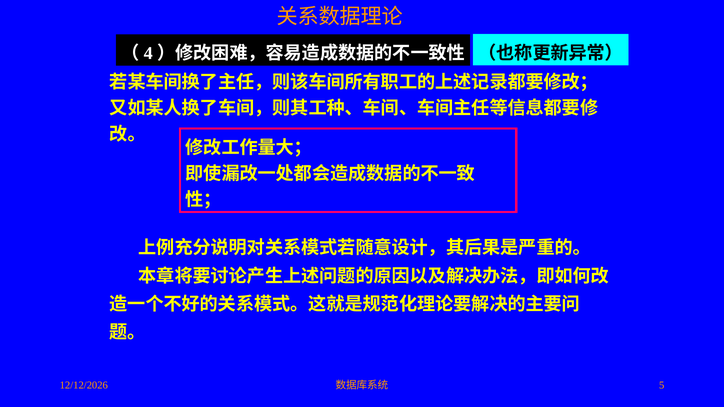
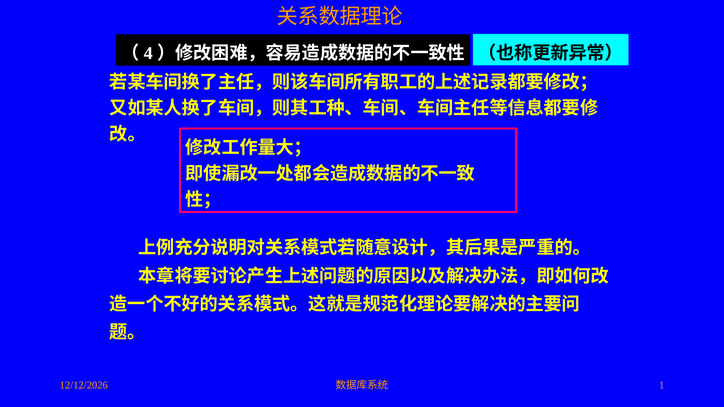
5: 5 -> 1 (662, 385)
